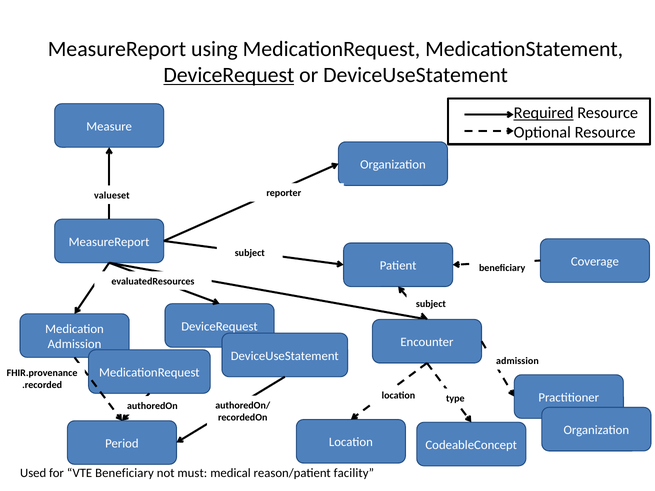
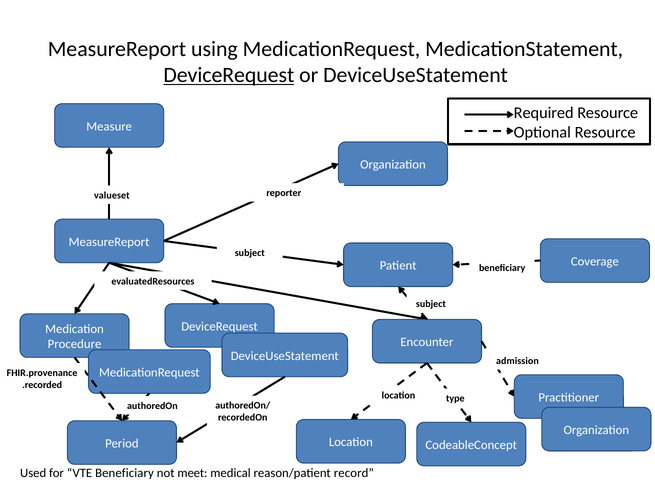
Required underline: present -> none (544, 113)
Admission: Admission -> Procedure (75, 344)
must: must -> meet (192, 473)
facility: facility -> record (354, 473)
